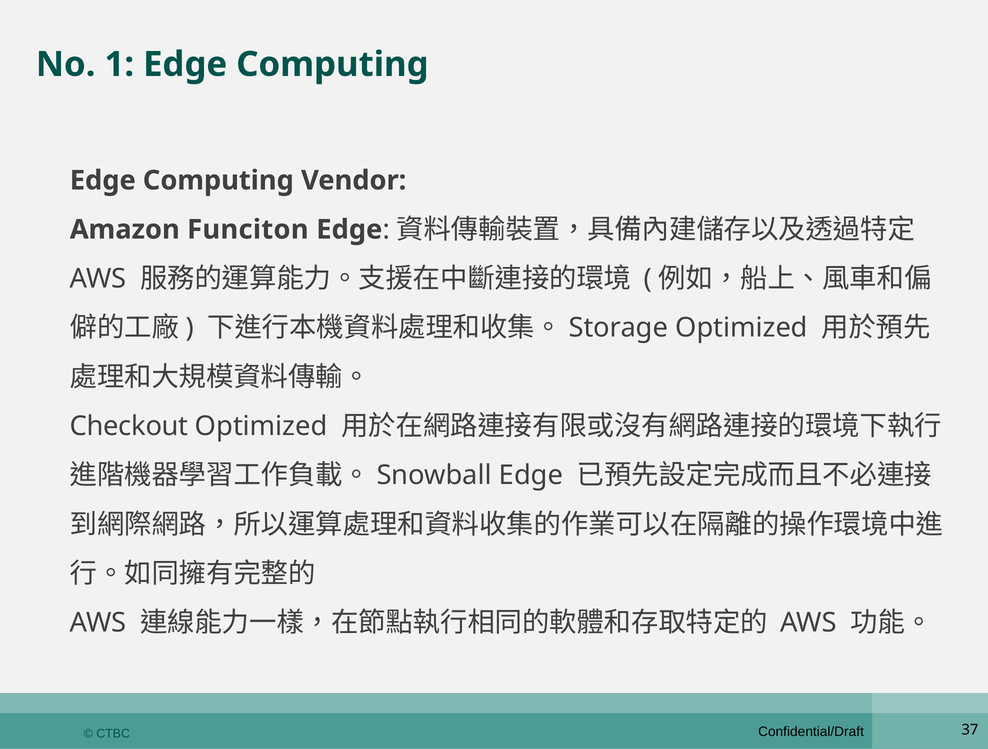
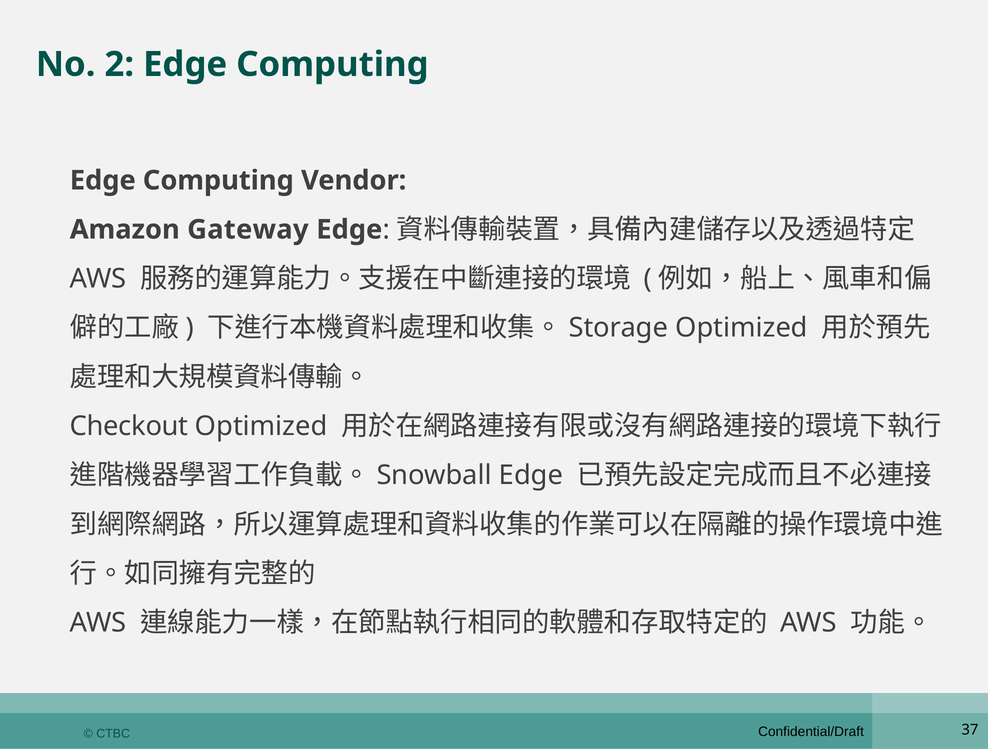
1: 1 -> 2 (119, 64)
Funciton: Funciton -> Gateway (248, 230)
